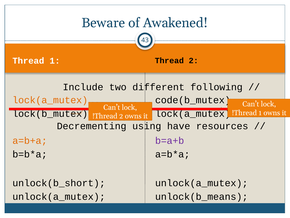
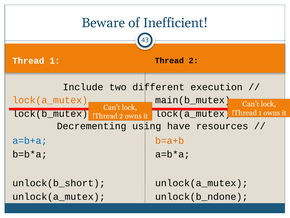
Awakened: Awakened -> Inefficient (175, 23)
following: following -> execution (217, 87)
code(b_mutex: code(b_mutex -> main(b_mutex (193, 100)
a=b+a colour: orange -> blue (30, 140)
b=a+b colour: purple -> orange (170, 140)
unlock(b_means: unlock(b_means -> unlock(b_ndone (202, 196)
